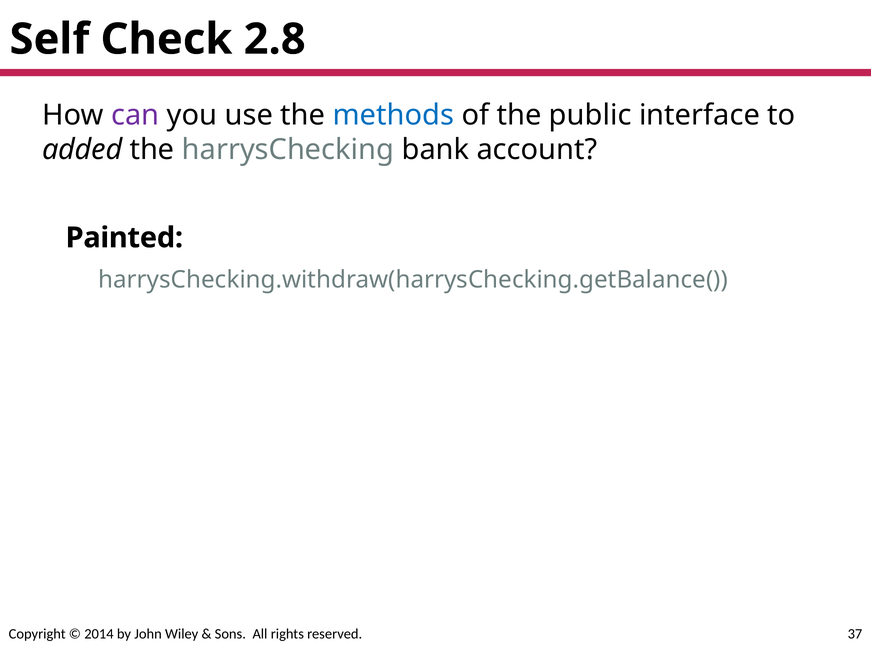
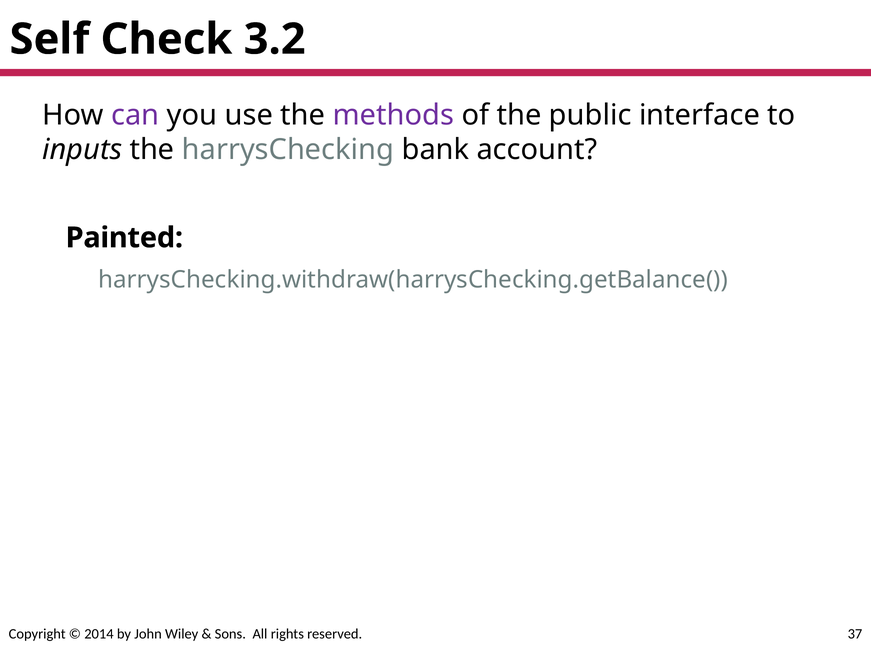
2.8: 2.8 -> 3.2 (275, 39)
methods colour: blue -> purple (393, 115)
added: added -> inputs (82, 150)
